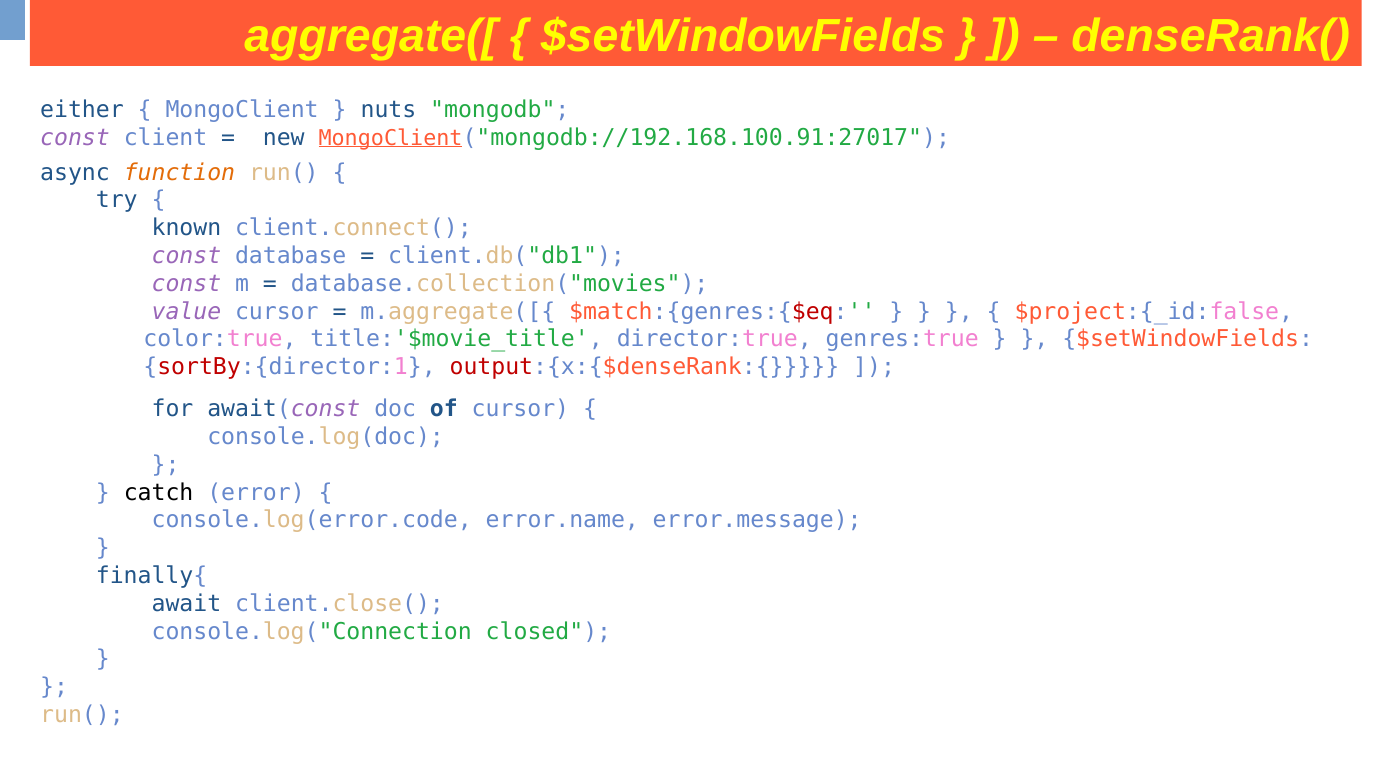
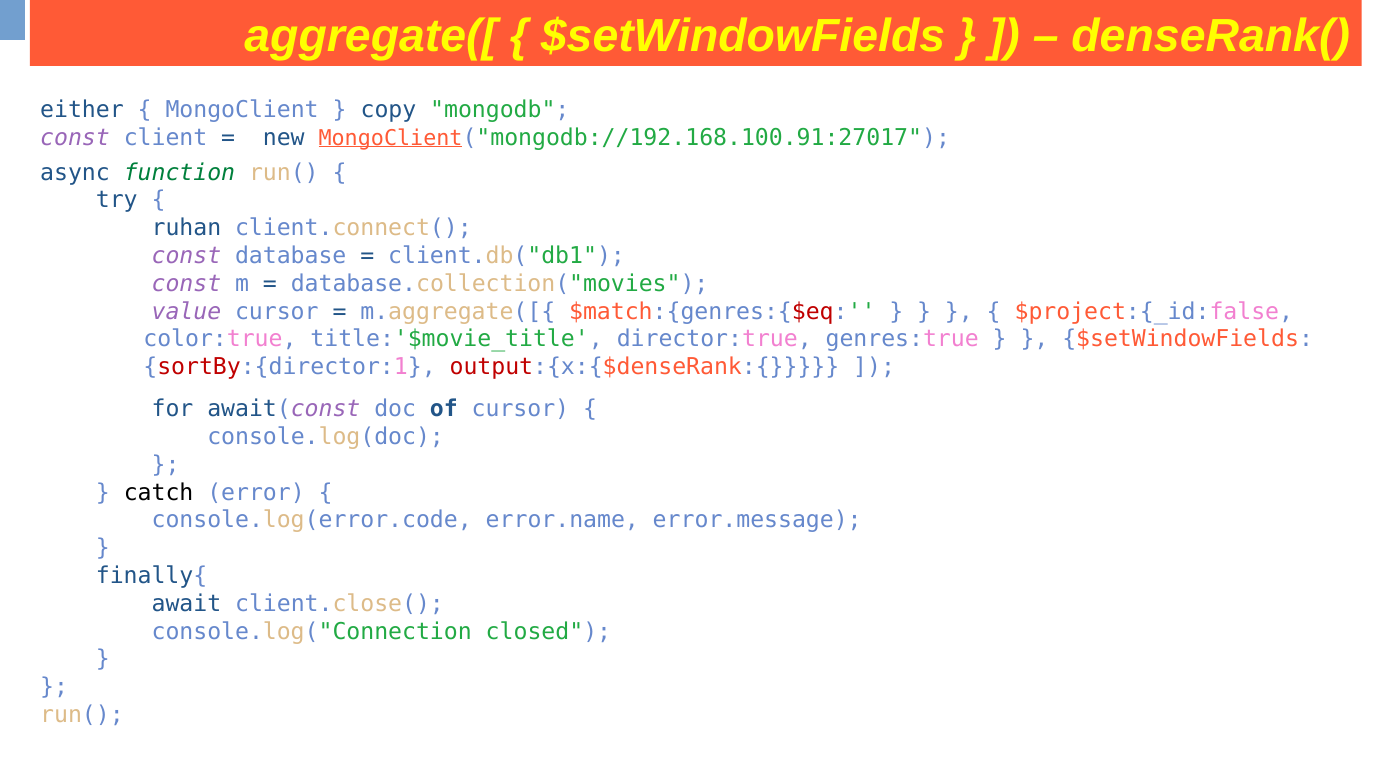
nuts: nuts -> copy (388, 110)
function colour: orange -> green (179, 172)
known: known -> ruhan (186, 228)
